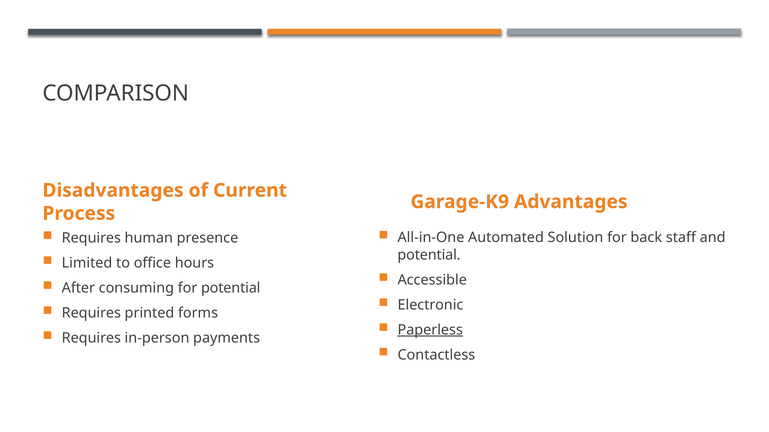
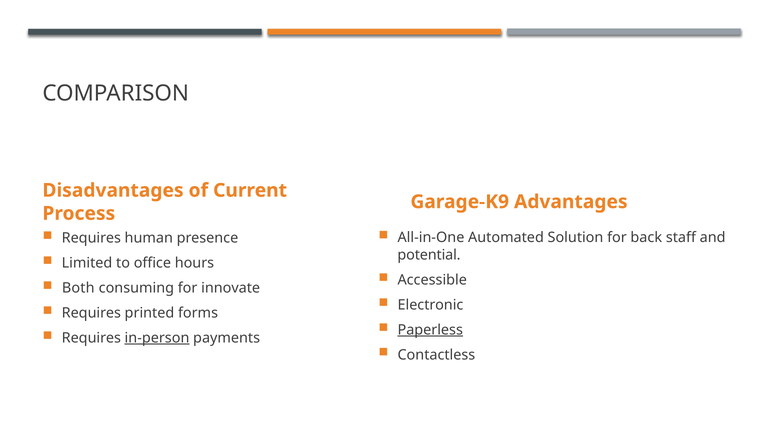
After: After -> Both (78, 288)
for potential: potential -> innovate (231, 288)
in-person underline: none -> present (157, 338)
